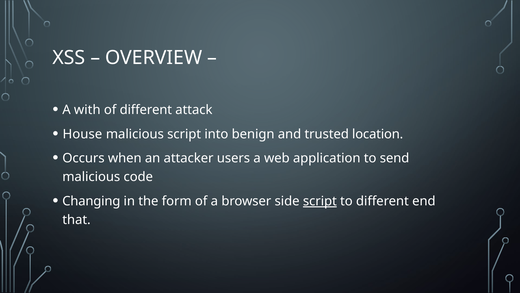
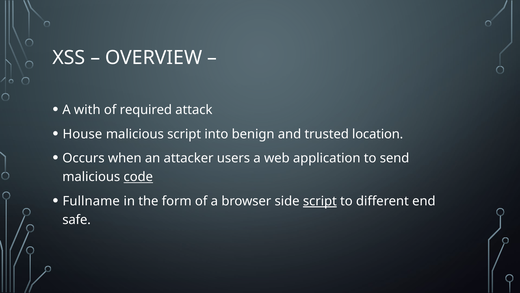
of different: different -> required (146, 110)
code underline: none -> present (138, 177)
Changing: Changing -> Fullname (91, 201)
that: that -> safe (77, 220)
